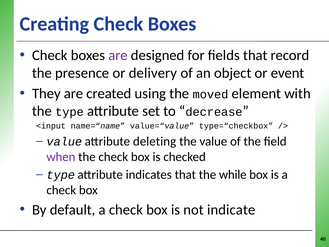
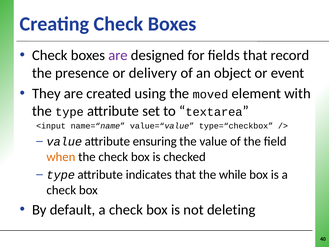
decrease: decrease -> textarea (214, 112)
deleting: deleting -> ensuring (155, 141)
when colour: purple -> orange (61, 157)
indicate: indicate -> deleting (231, 209)
